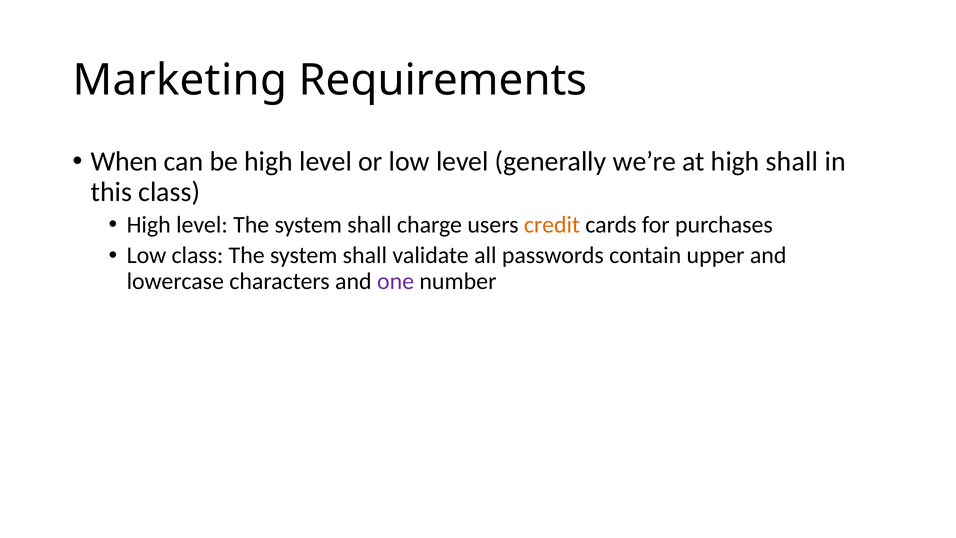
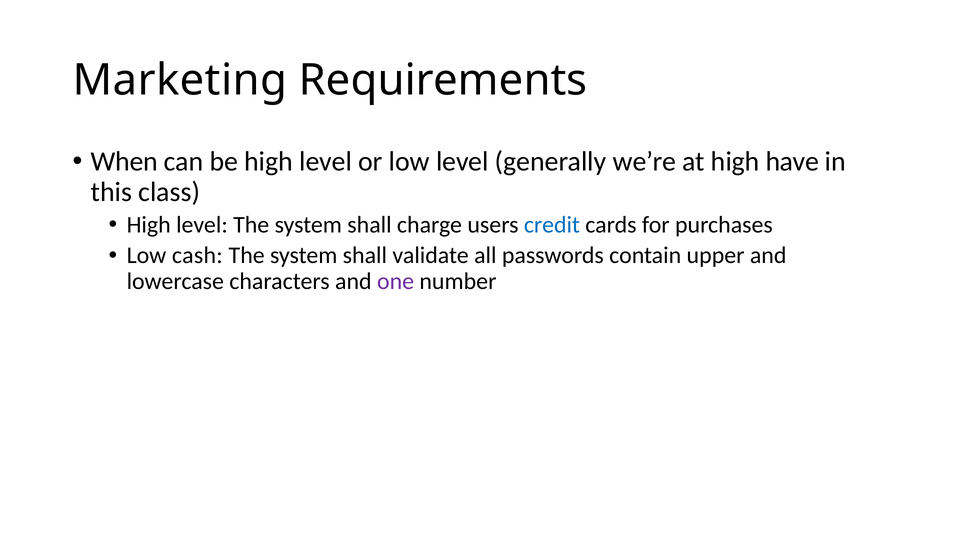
high shall: shall -> have (792, 162)
credit colour: orange -> blue (552, 225)
Low class: class -> cash (197, 255)
